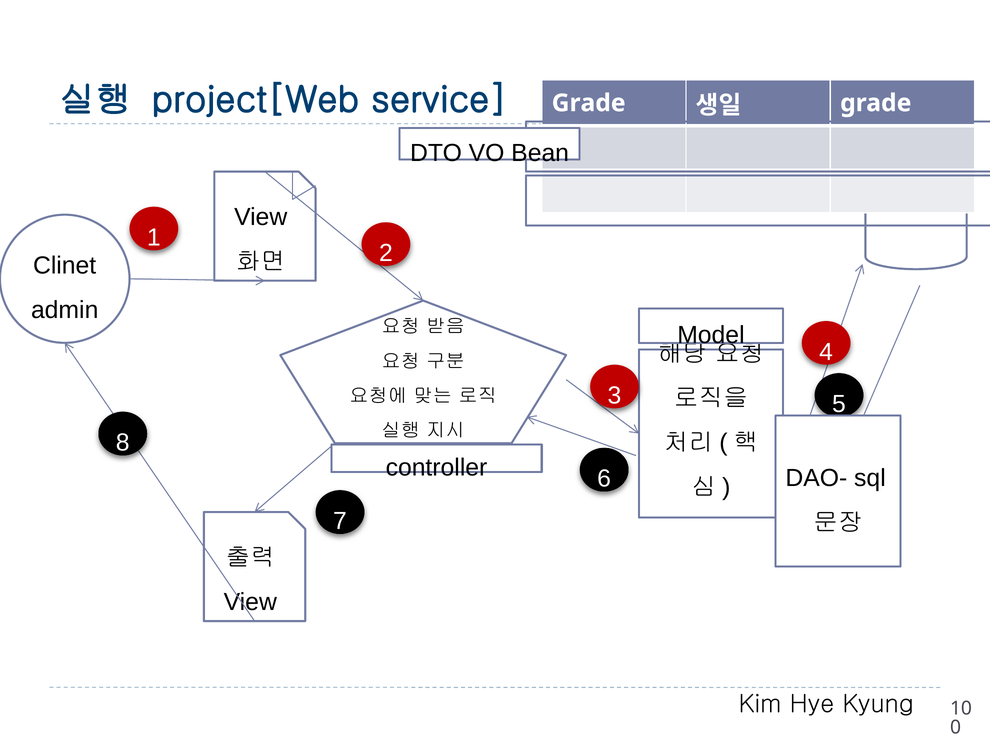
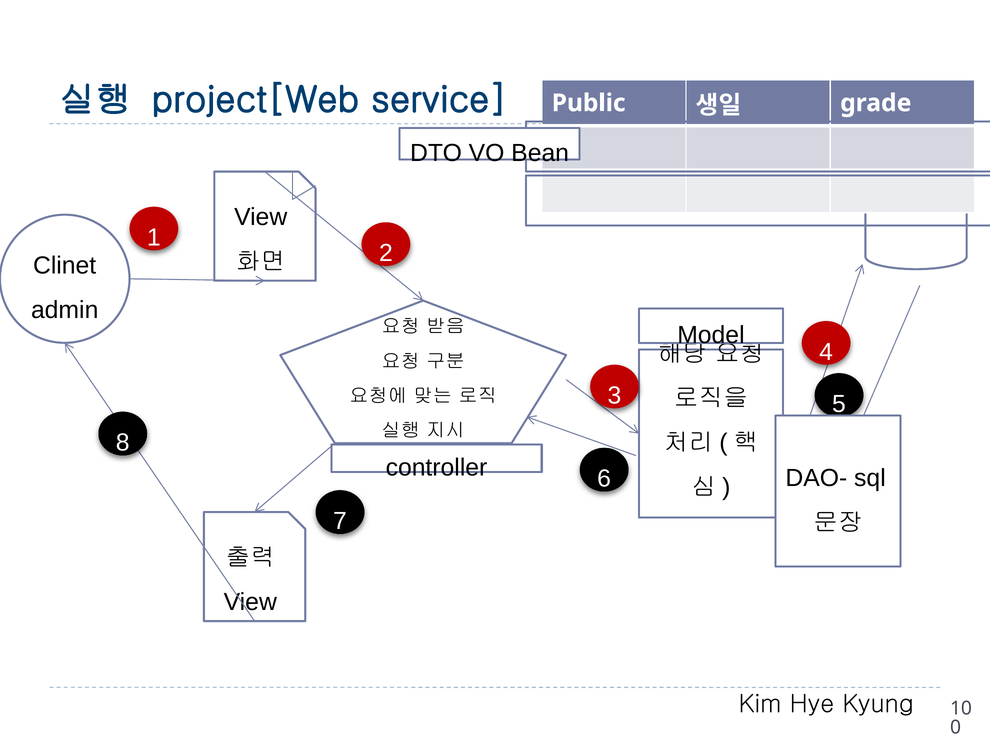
Grade: Grade -> Public (589, 103)
